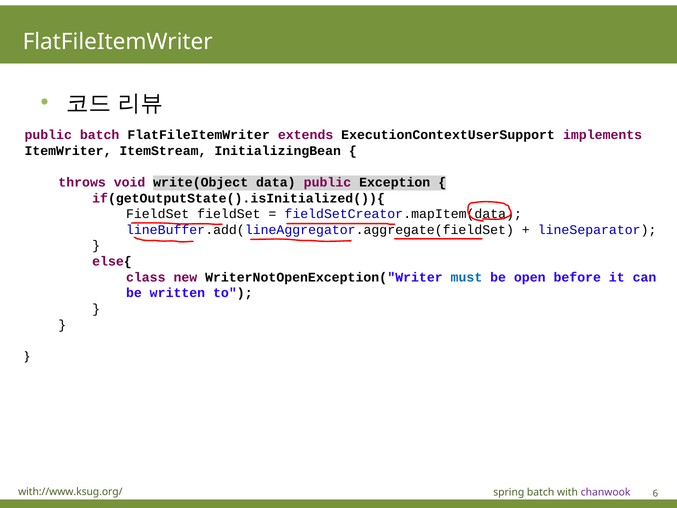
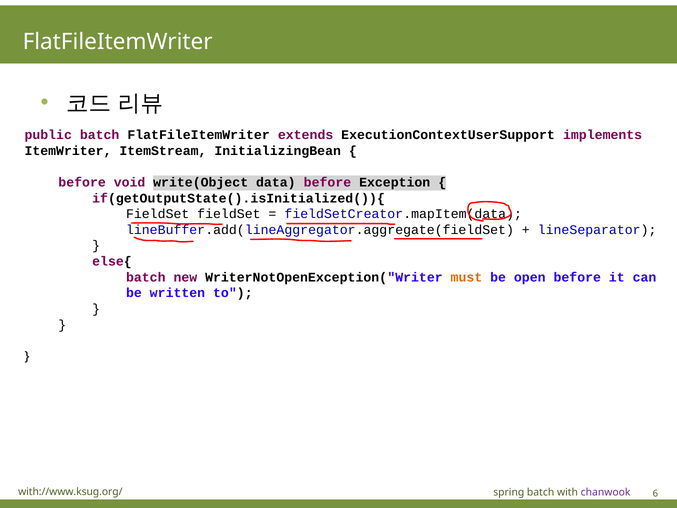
throws: throws -> before (82, 182)
data public: public -> before (327, 182)
class: class -> batch (146, 277)
must colour: blue -> orange (466, 277)
